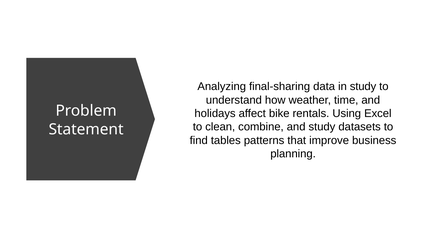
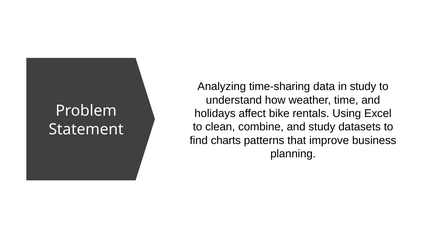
final-sharing: final-sharing -> time-sharing (280, 87)
tables: tables -> charts (226, 140)
